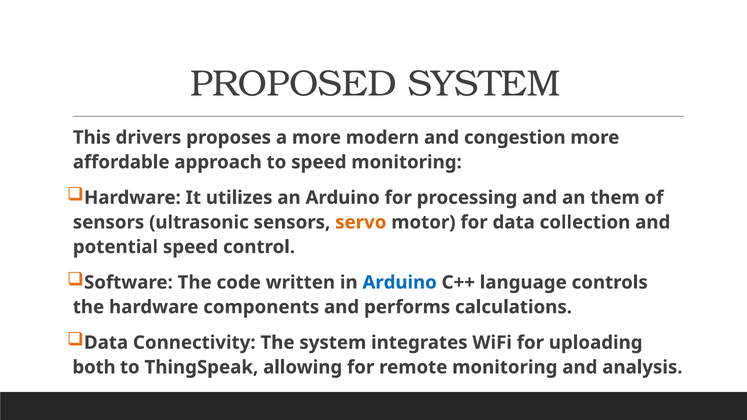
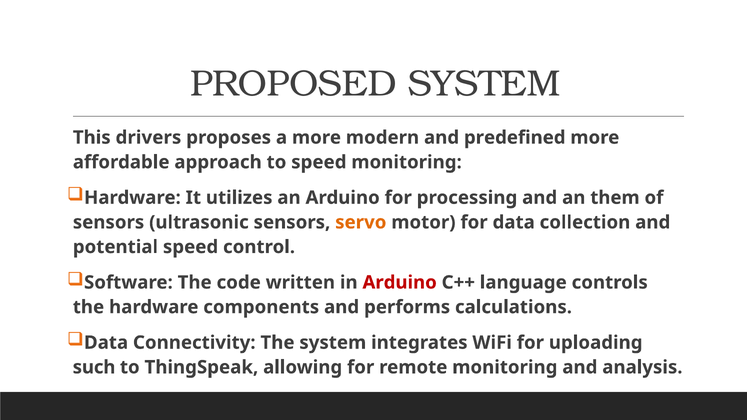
congestion: congestion -> predefined (515, 138)
Arduino colour: blue -> red (400, 283)
both: both -> such (94, 367)
